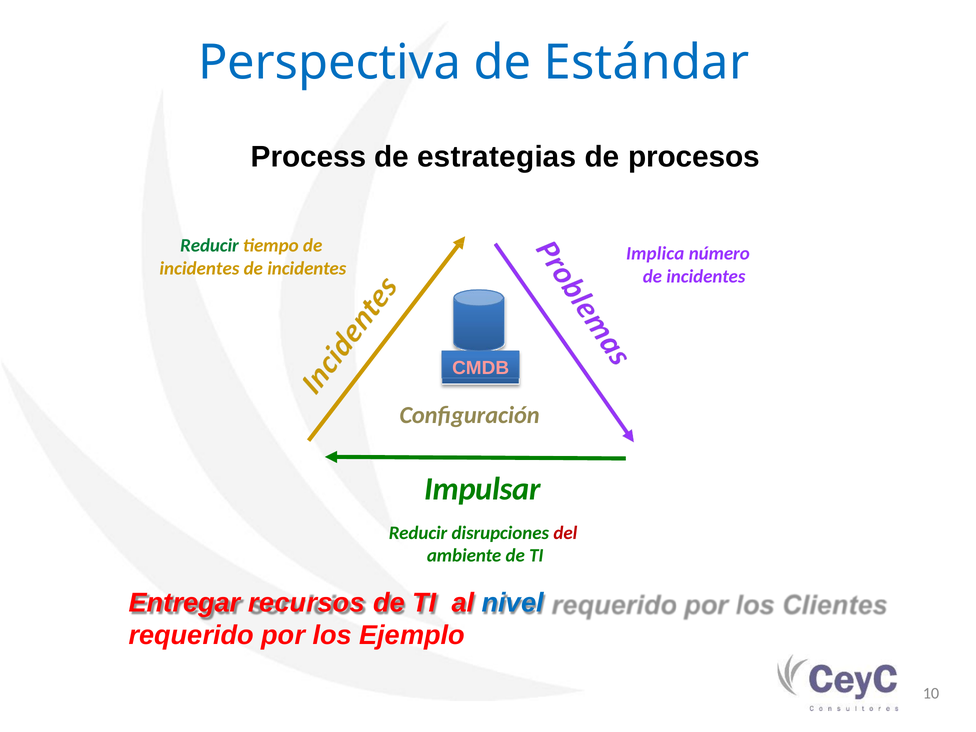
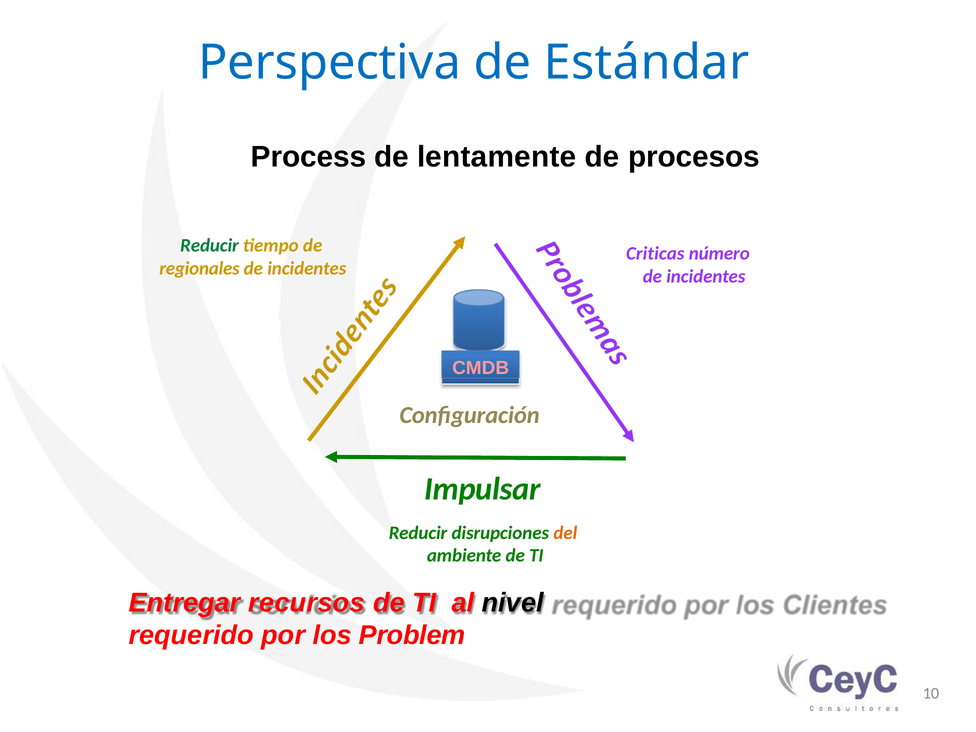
estrategias: estrategias -> lentamente (497, 157)
Implica: Implica -> Criticas (655, 254)
incidentes: incidentes -> regionales (200, 268)
del colour: red -> orange (565, 533)
nivel colour: blue -> black (513, 603)
Ejemplo: Ejemplo -> Problem (412, 635)
